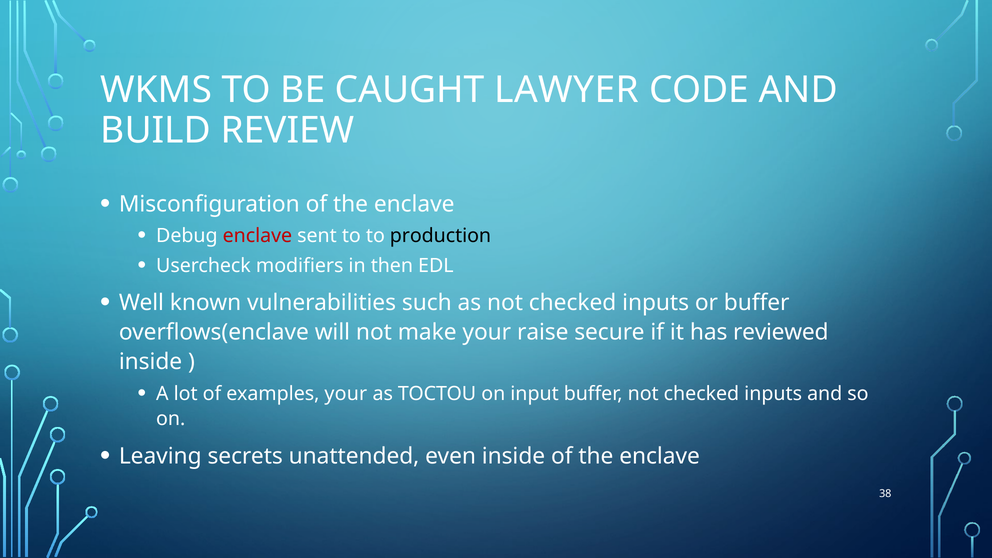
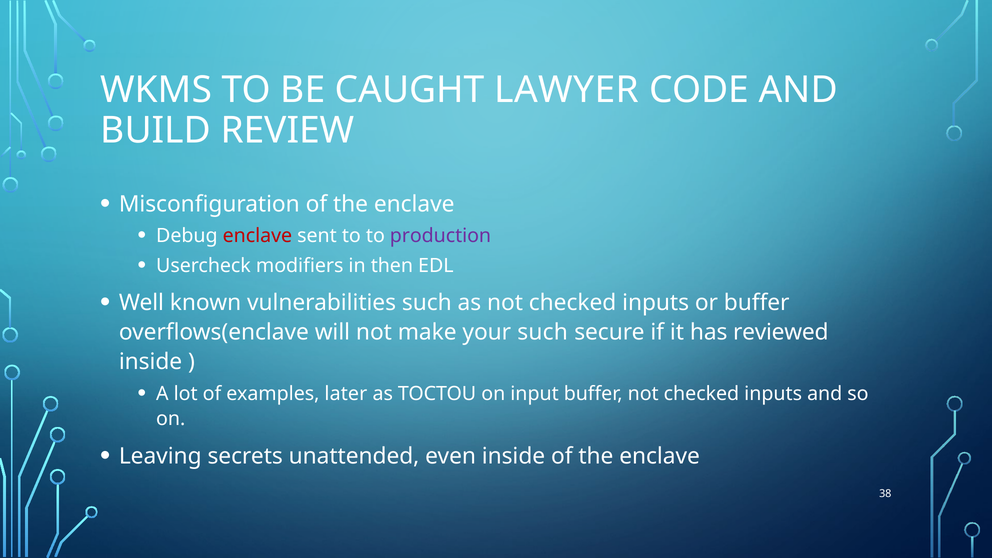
production colour: black -> purple (440, 236)
your raise: raise -> such (543, 332)
examples your: your -> later (346, 394)
